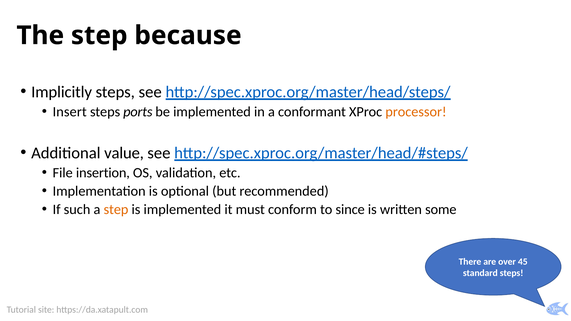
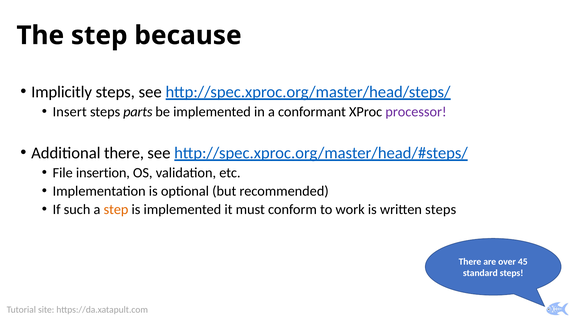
ports: ports -> parts (138, 112)
processor colour: orange -> purple (416, 112)
Additional value: value -> there (124, 153)
since: since -> work (350, 210)
written some: some -> steps (441, 210)
